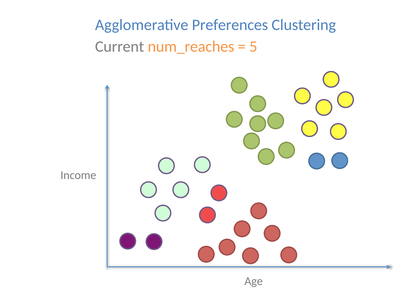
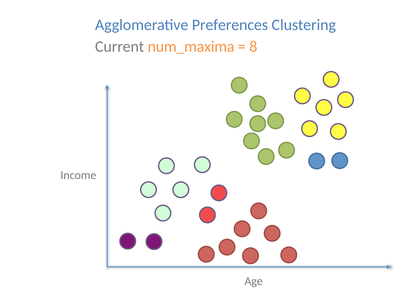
num_reaches: num_reaches -> num_maxima (191, 47)
5: 5 -> 8 (253, 47)
